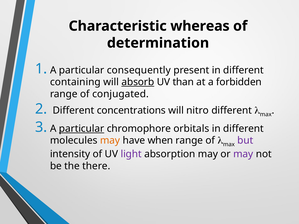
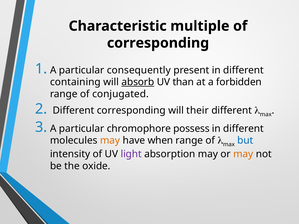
whereas: whereas -> multiple (200, 26)
determination: determination -> corresponding (158, 43)
Different concentrations: concentrations -> corresponding (131, 111)
nitro: nitro -> their (198, 111)
particular underline: present -> none (82, 129)
orbitals: orbitals -> possess (191, 129)
but colour: purple -> blue (245, 141)
may colour: purple -> orange (243, 154)
there: there -> oxide (96, 166)
